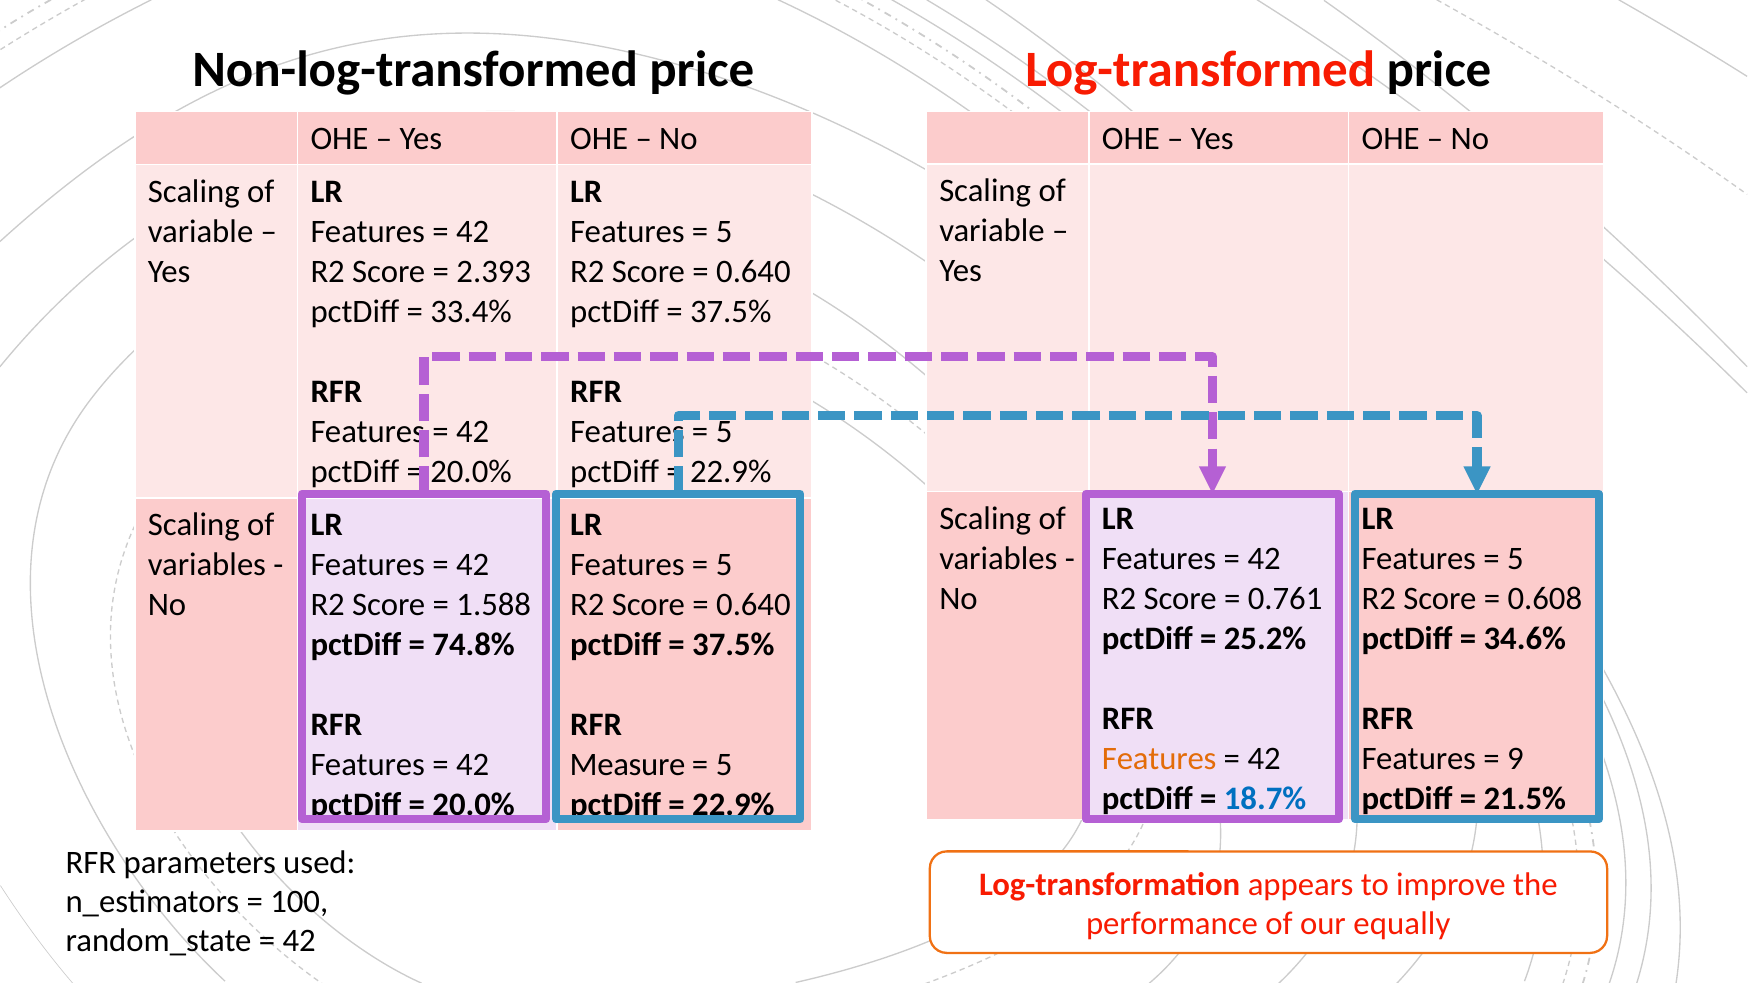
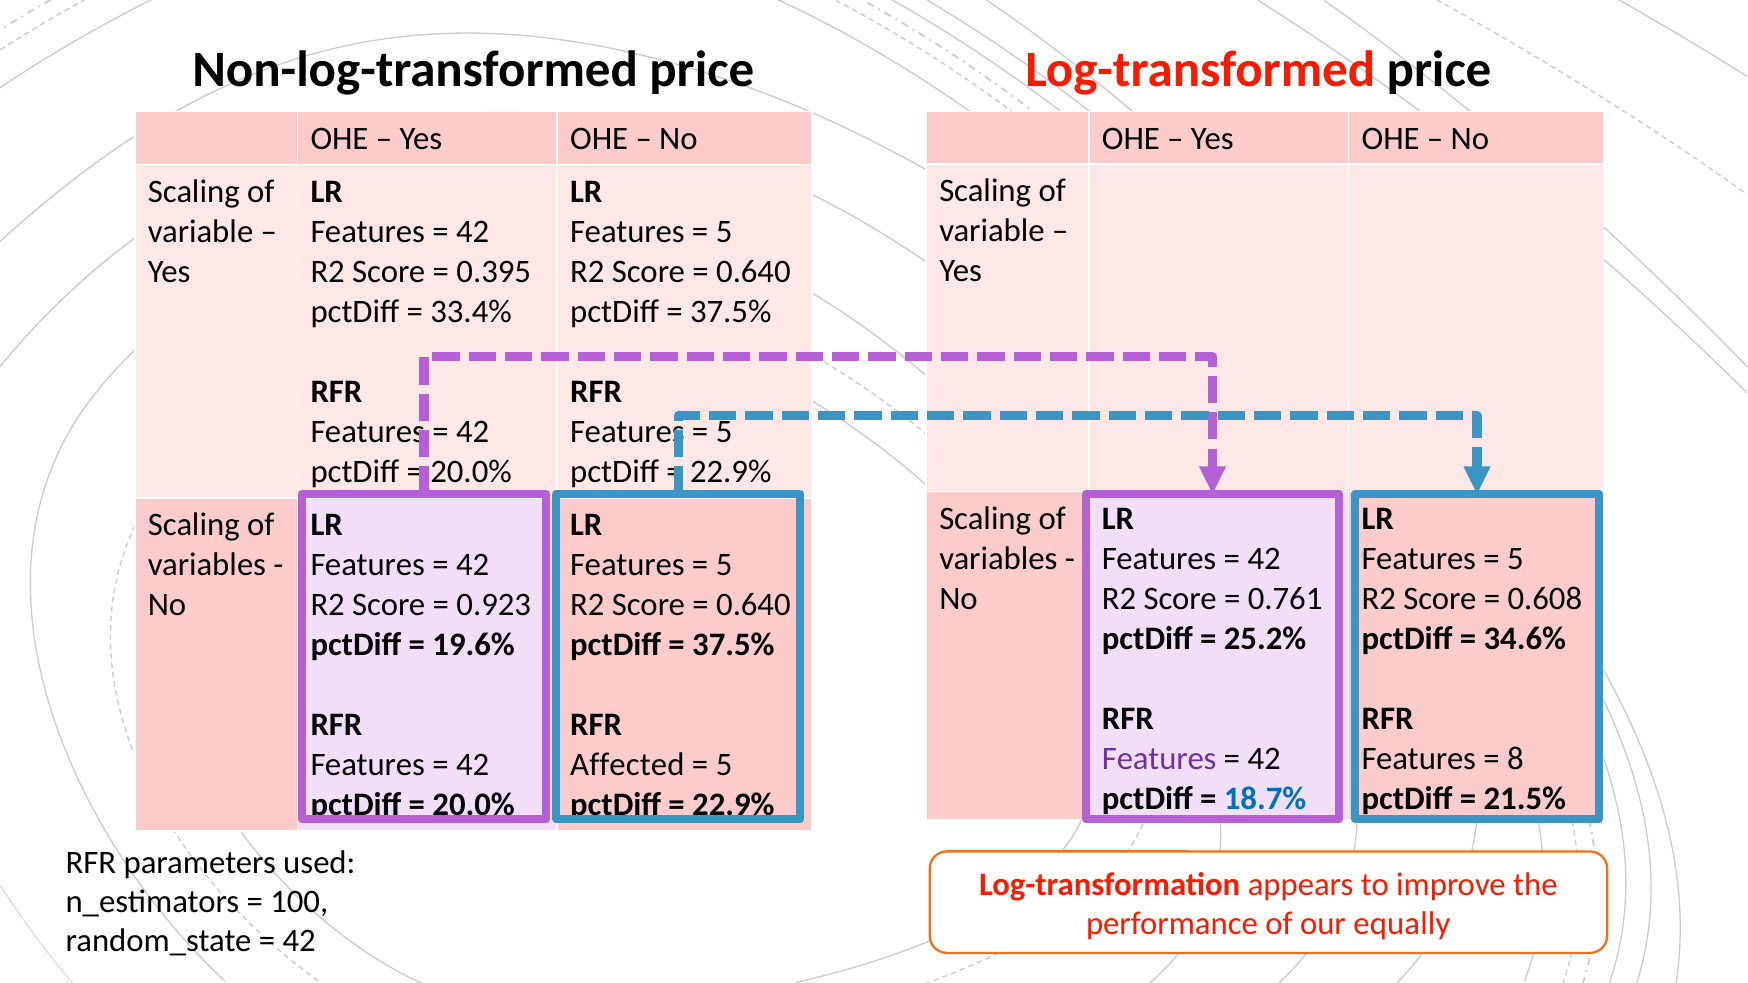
2.393: 2.393 -> 0.395 (494, 272)
1.588: 1.588 -> 0.923 (494, 605)
74.8%: 74.8% -> 19.6% (474, 645)
Features colour: orange -> purple (1159, 759)
9: 9 -> 8 (1516, 759)
Measure: Measure -> Affected (627, 765)
